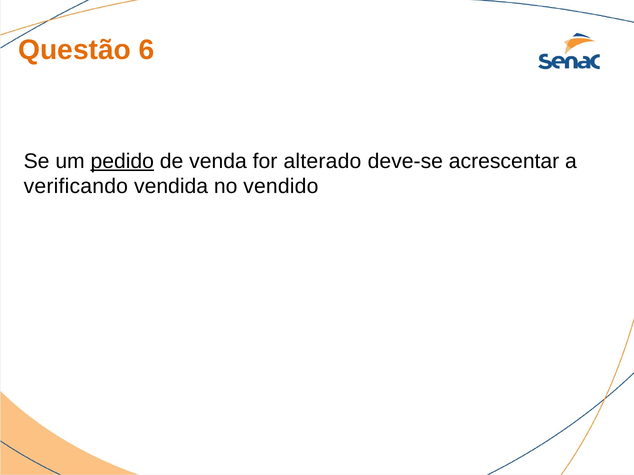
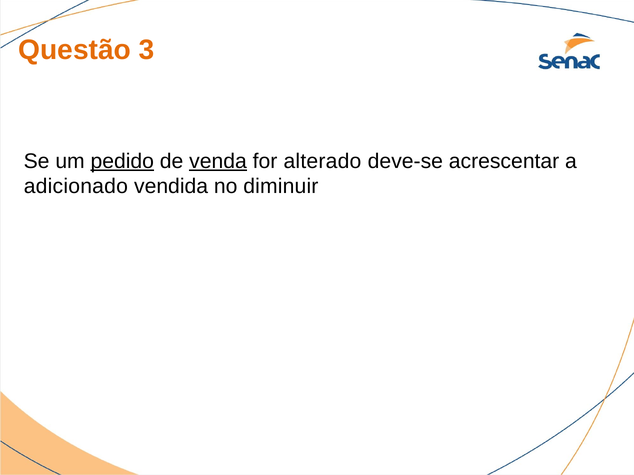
6: 6 -> 3 (147, 50)
venda underline: none -> present (218, 161)
verificando: verificando -> adicionado (76, 187)
vendido: vendido -> diminuir (281, 187)
